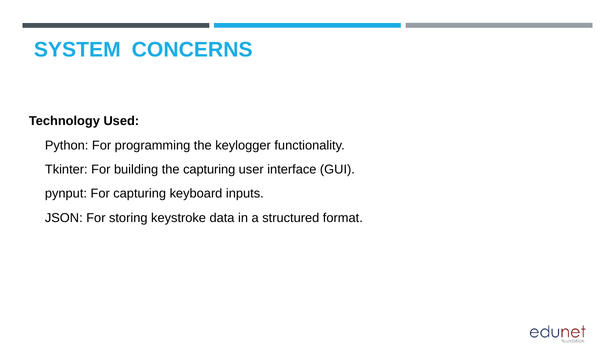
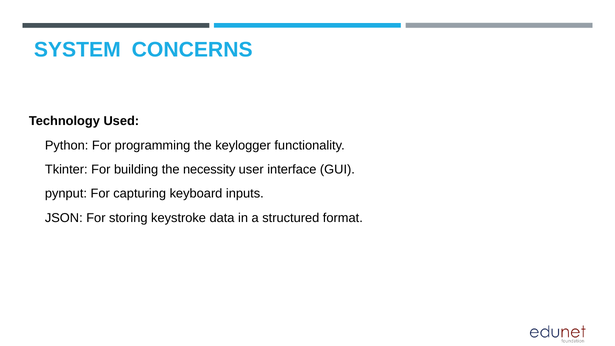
the capturing: capturing -> necessity (209, 169)
